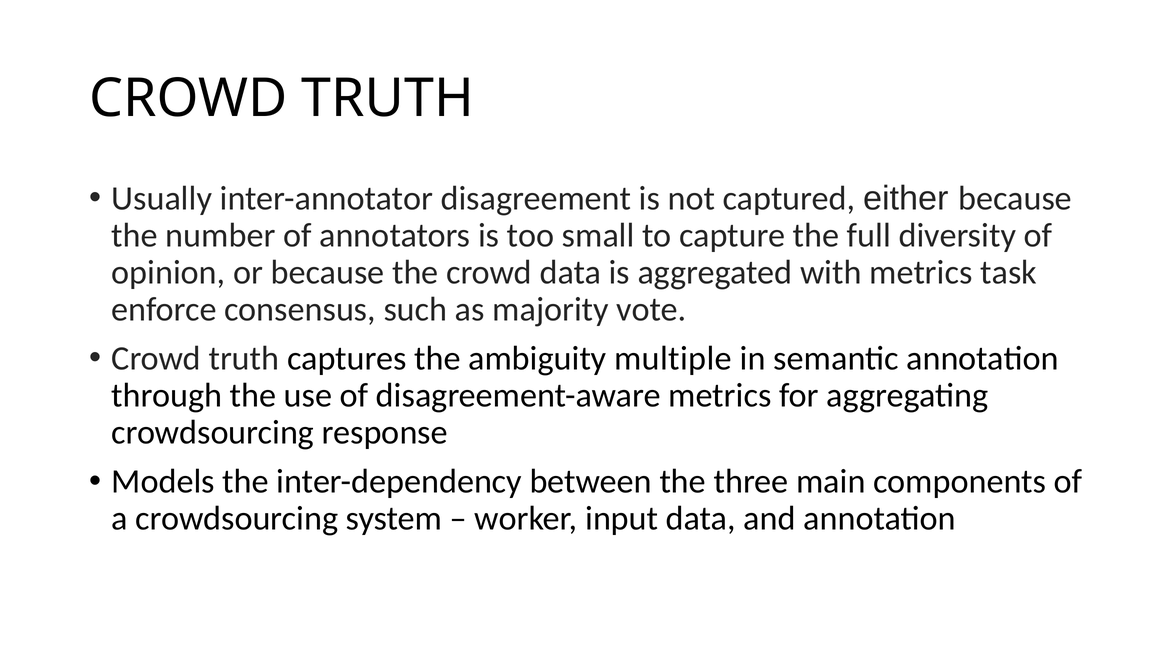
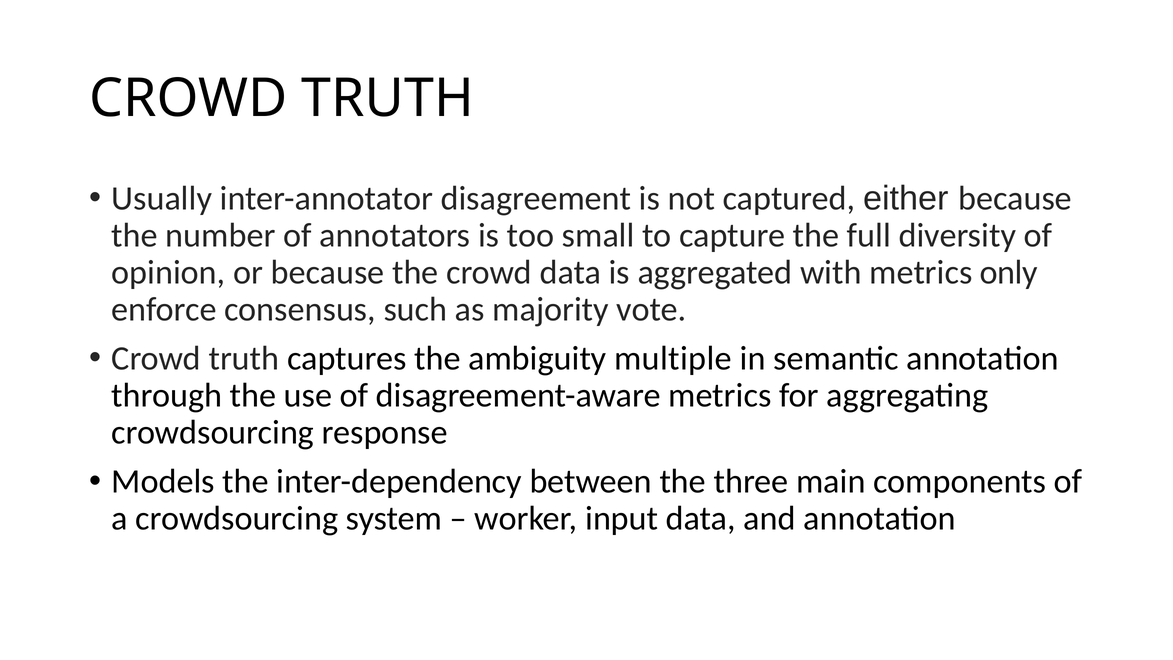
task: task -> only (1009, 272)
